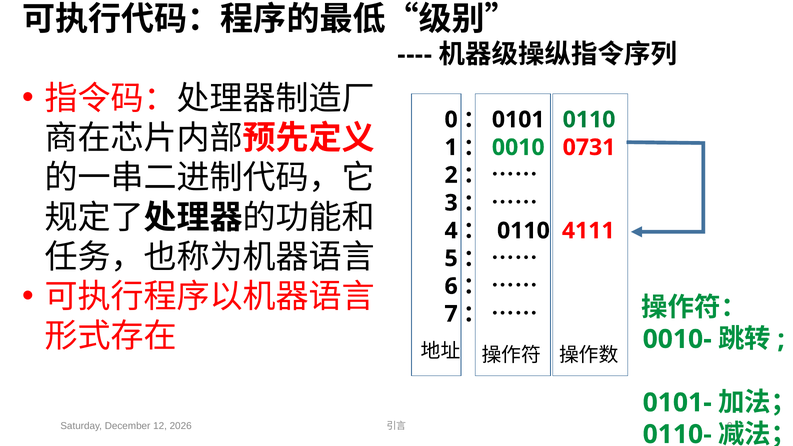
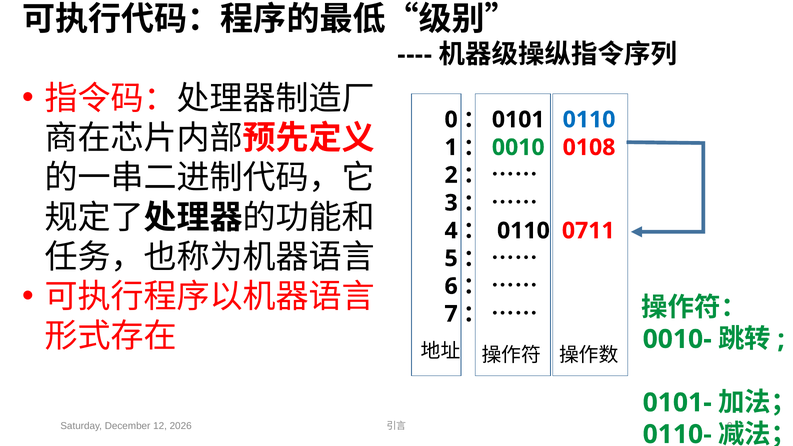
0110 colour: green -> blue (589, 120)
0731: 0731 -> 0108 (589, 147)
4111: 4111 -> 0711 (588, 231)
